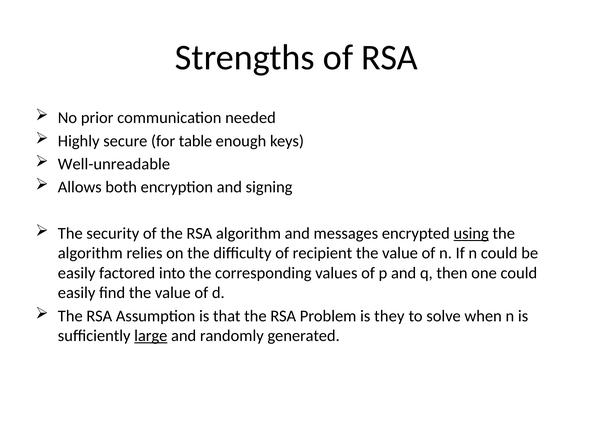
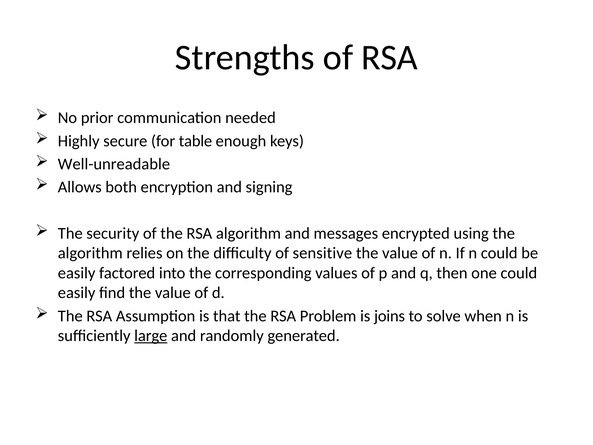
using underline: present -> none (471, 233)
recipient: recipient -> sensitive (322, 253)
they: they -> joins (390, 316)
